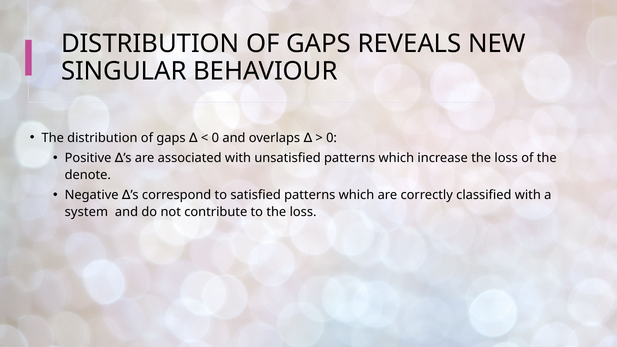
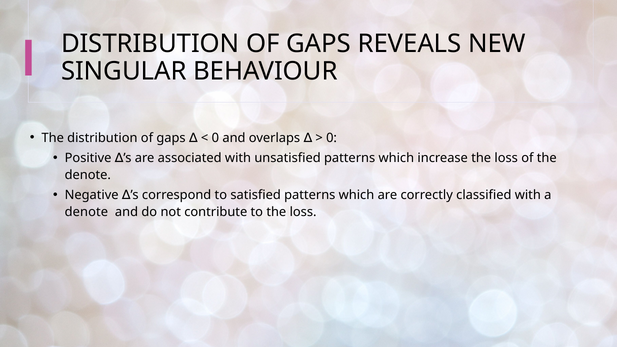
system: system -> denote (86, 212)
